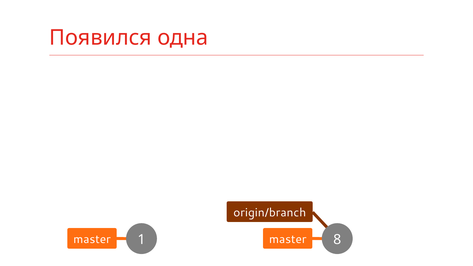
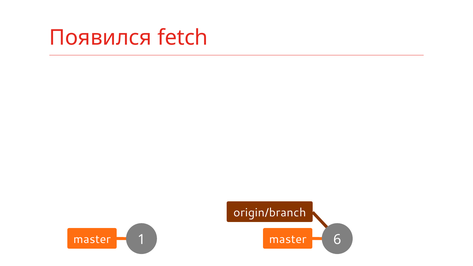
одна: одна -> fetch (183, 38)
8: 8 -> 6 (337, 240)
